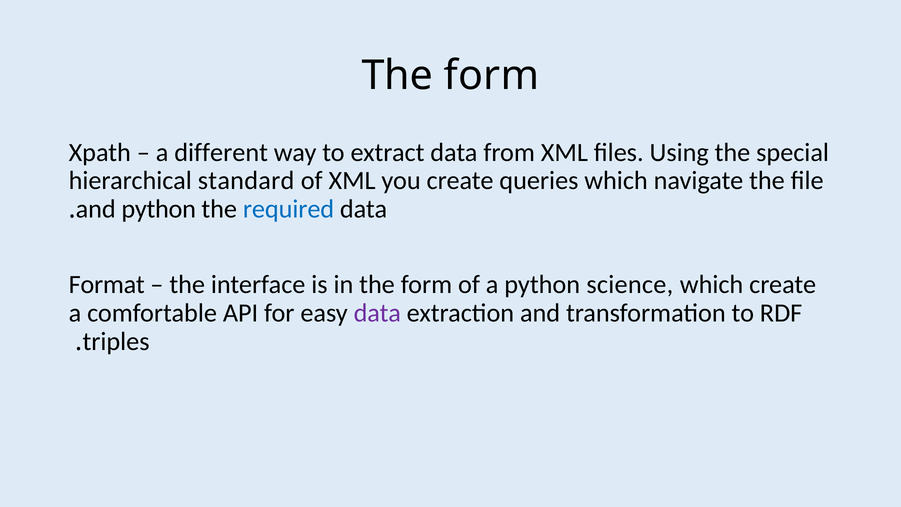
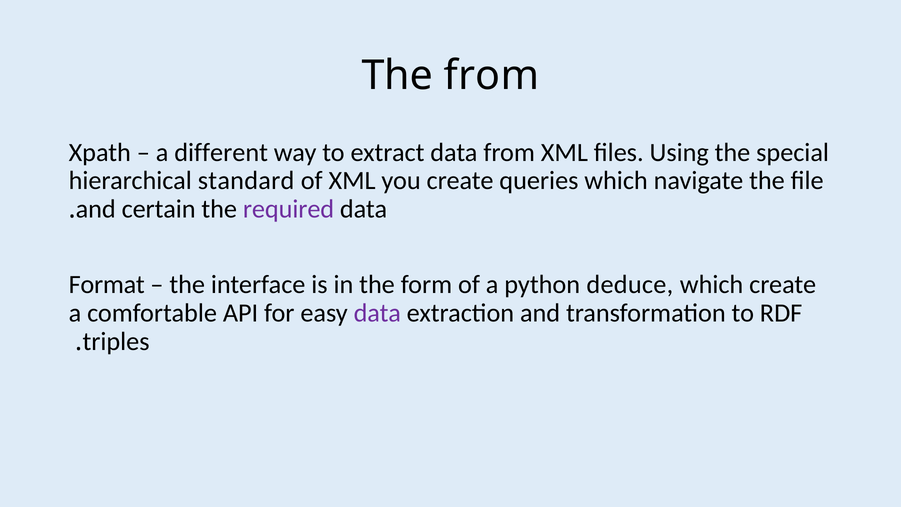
form: form -> from (492, 76)
and python: python -> certain (159, 209)
required colour: blue -> purple (289, 209)
science: science -> deduce (630, 285)
